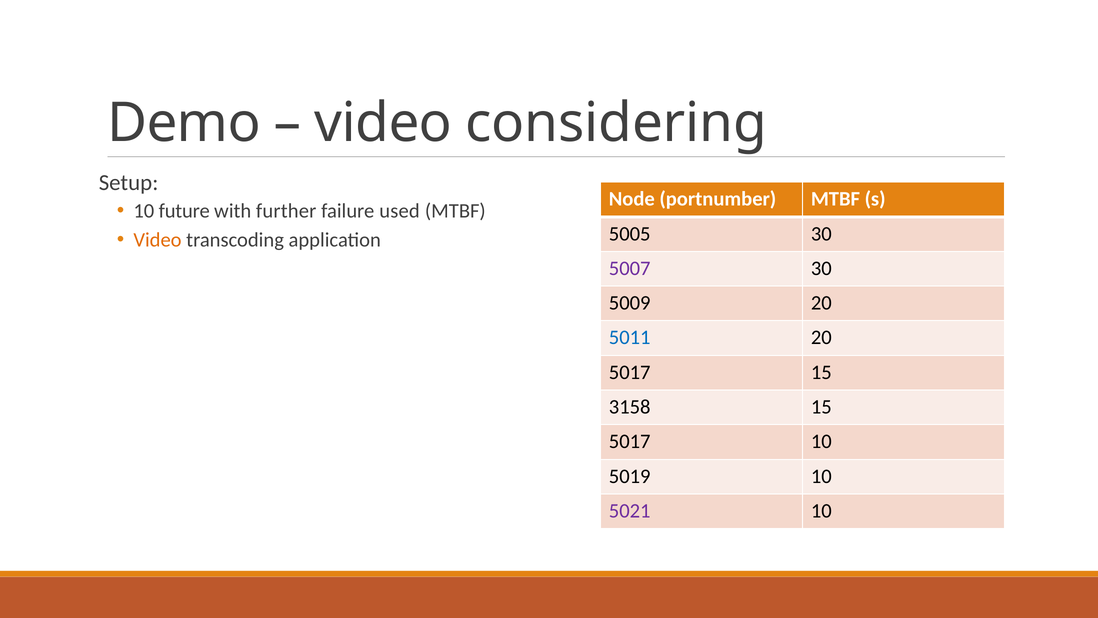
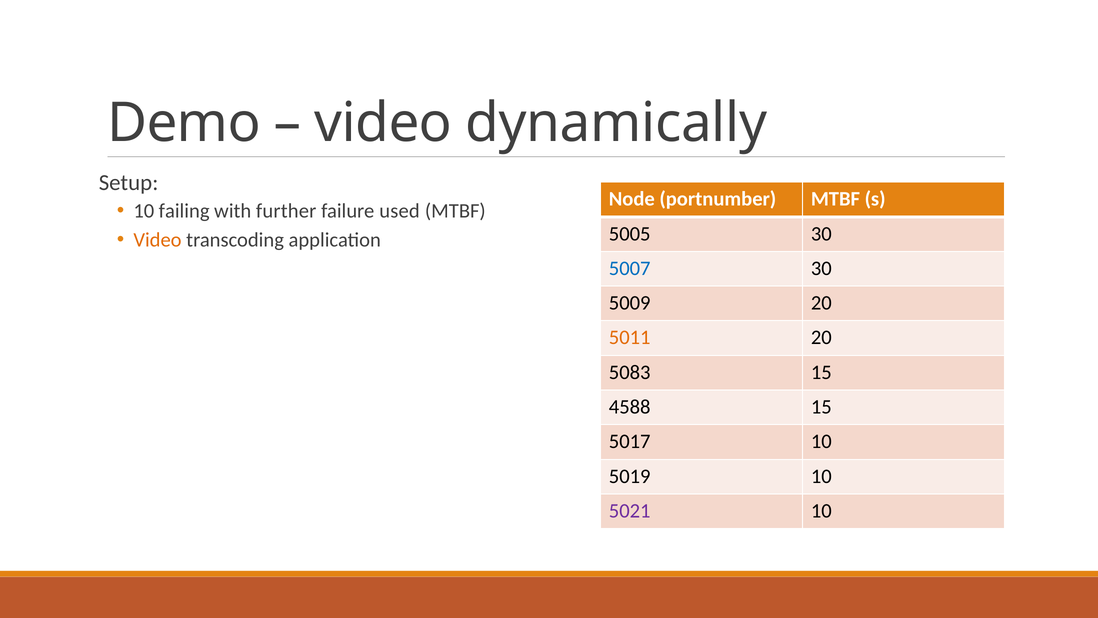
considering: considering -> dynamically (616, 123)
future: future -> failing (184, 211)
5007 colour: purple -> blue (630, 268)
5011 colour: blue -> orange (630, 337)
5017: 5017 -> 5083 (630, 372)
3158: 3158 -> 4588 (630, 407)
